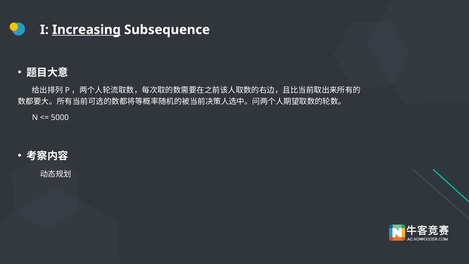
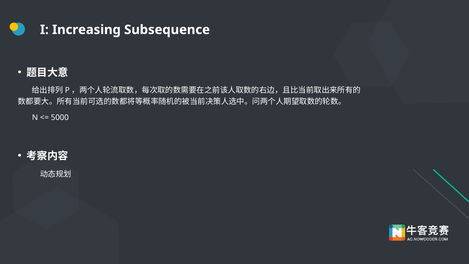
Increasing underline: present -> none (86, 30)
